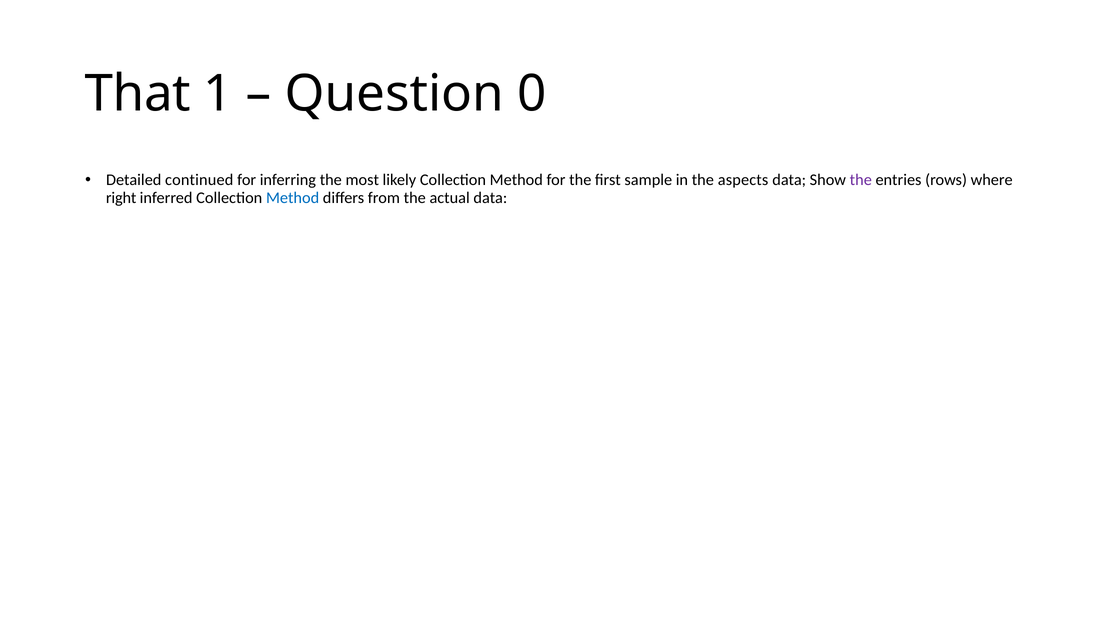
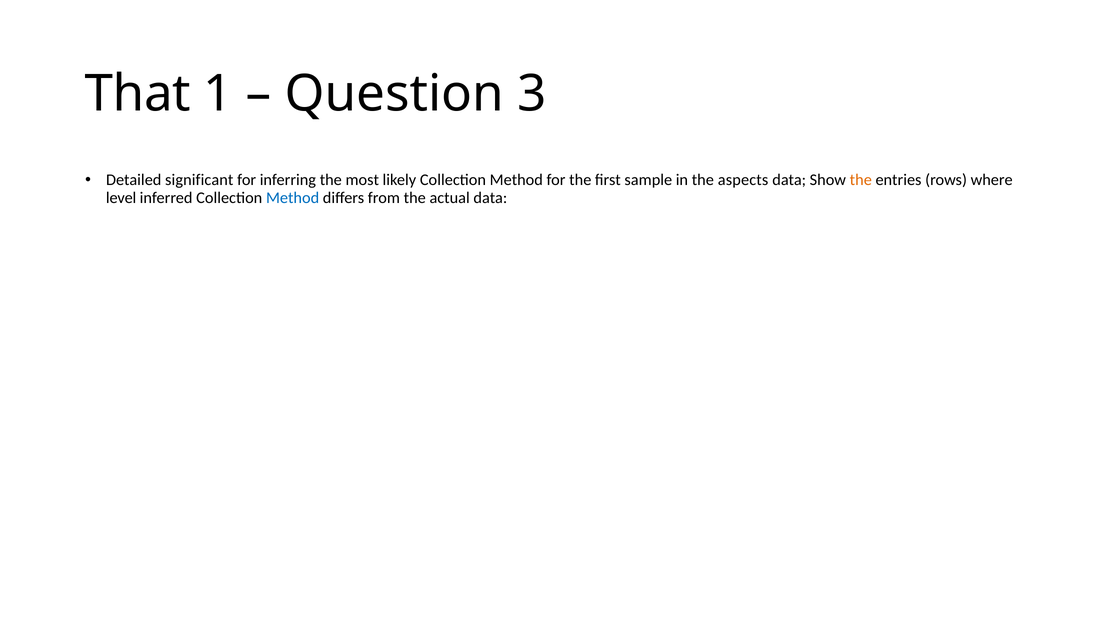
0: 0 -> 3 (532, 94)
continued: continued -> significant (199, 180)
the colour: purple -> orange (861, 180)
right: right -> level (121, 198)
